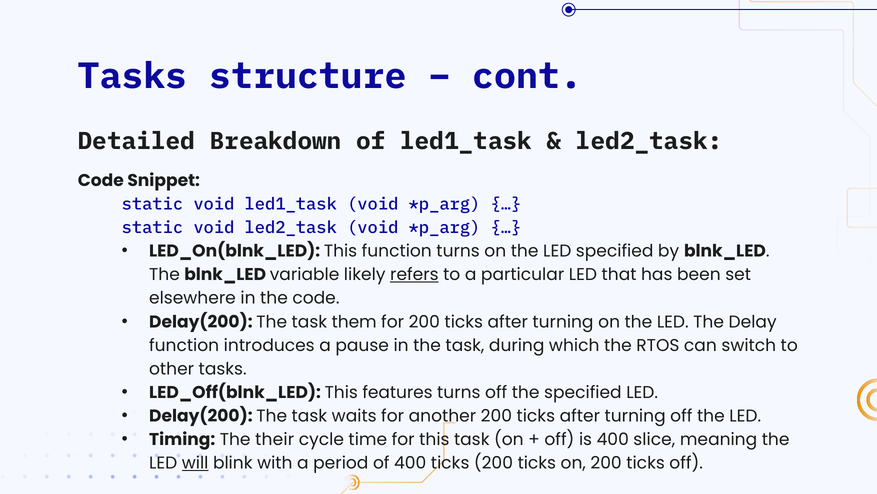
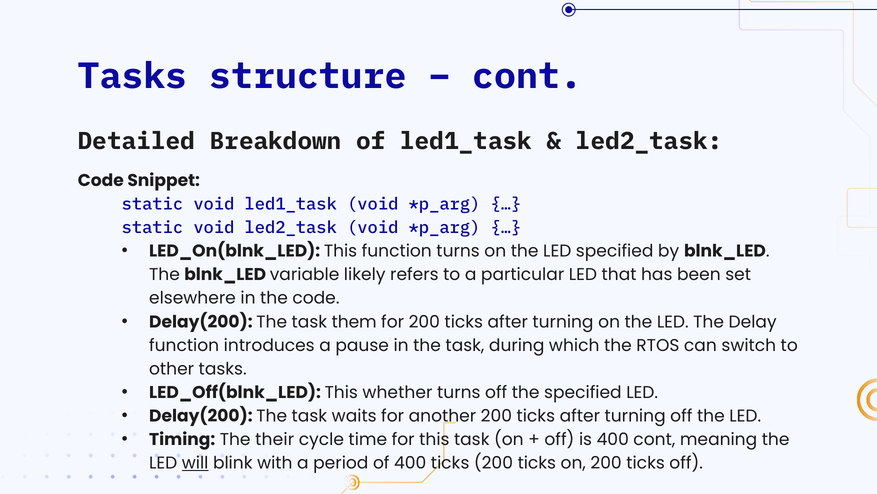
refers underline: present -> none (414, 274)
features: features -> whether (397, 392)
400 slice: slice -> cont (654, 439)
